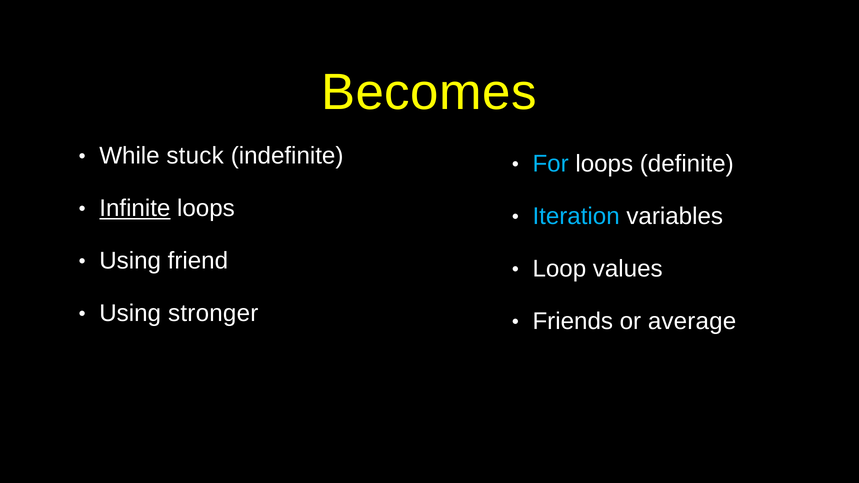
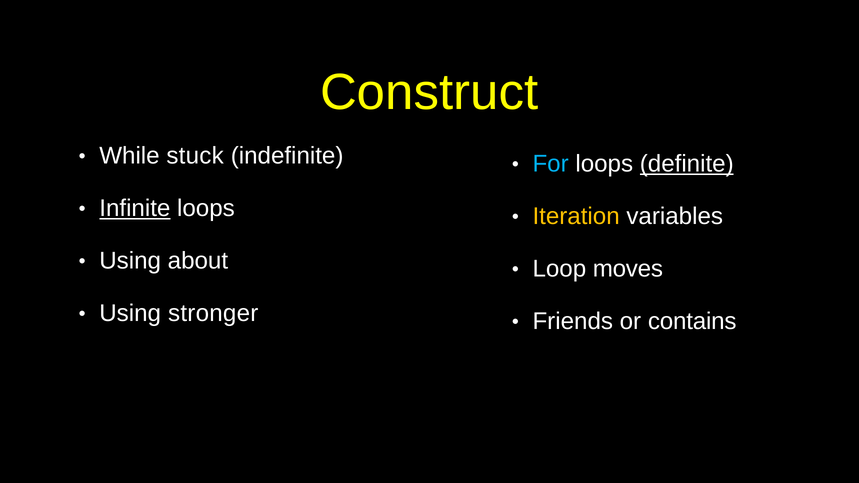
Becomes: Becomes -> Construct (429, 92)
definite underline: none -> present (687, 164)
Iteration colour: light blue -> yellow (576, 216)
friend: friend -> about (198, 261)
values: values -> moves (628, 269)
average: average -> contains (692, 321)
